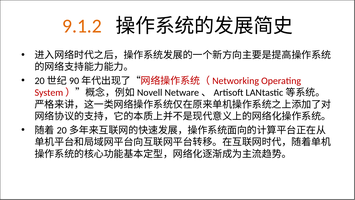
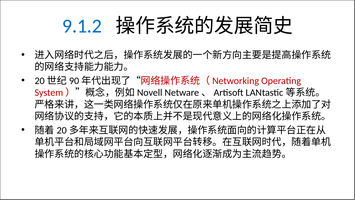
9.1.2 colour: orange -> blue (82, 26)
